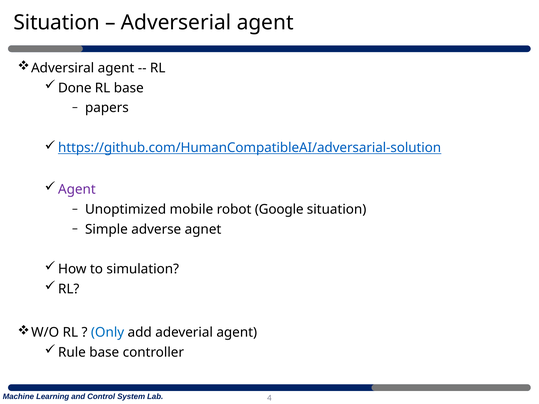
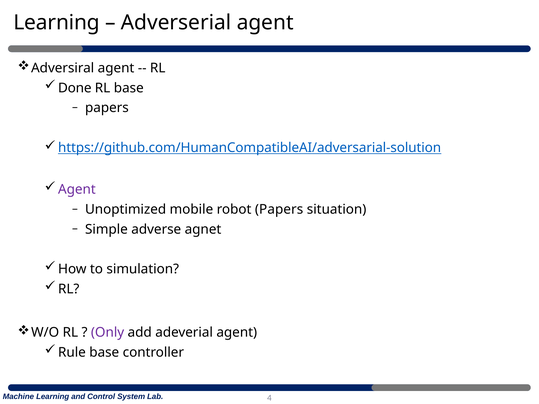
Situation: Situation -> Learning (57, 23)
robot Google: Google -> Papers (279, 210)
Only colour: blue -> purple (108, 333)
